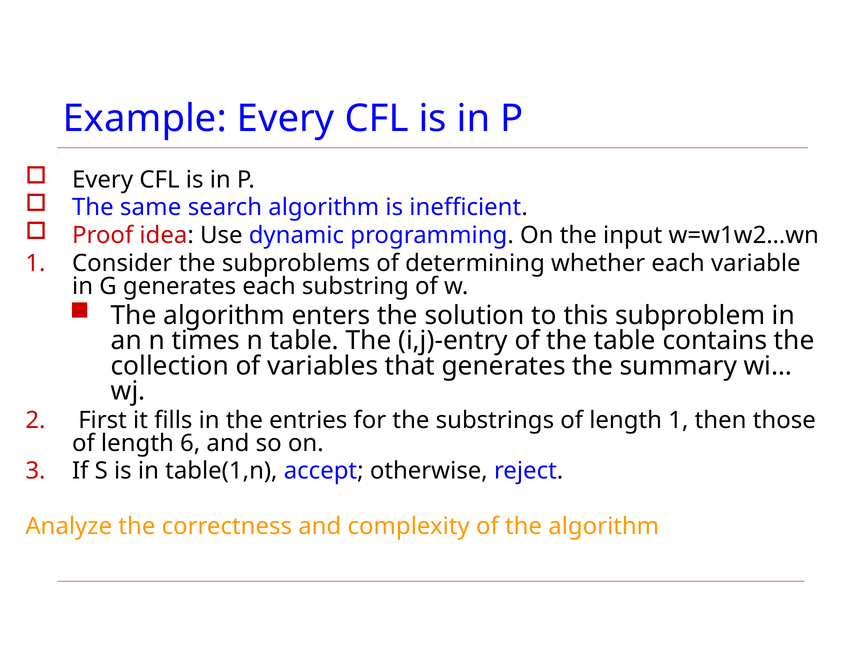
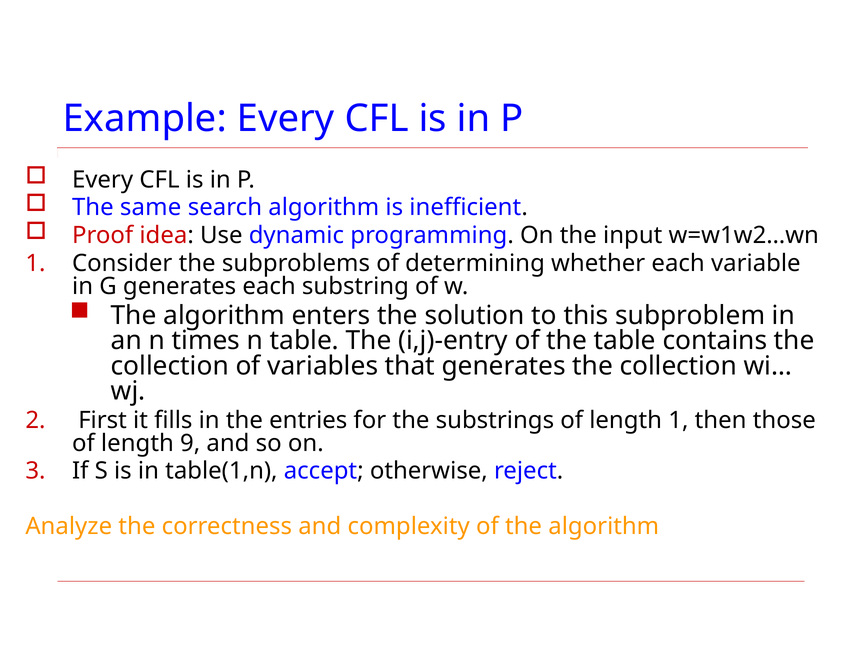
generates the summary: summary -> collection (678, 366)
6: 6 -> 9 (190, 444)
